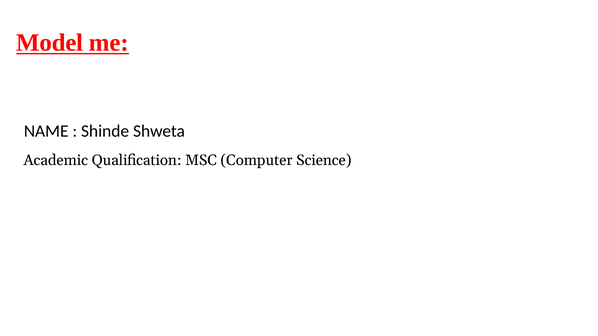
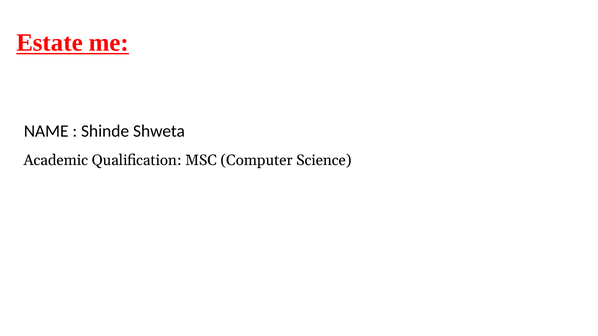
Model: Model -> Estate (50, 43)
